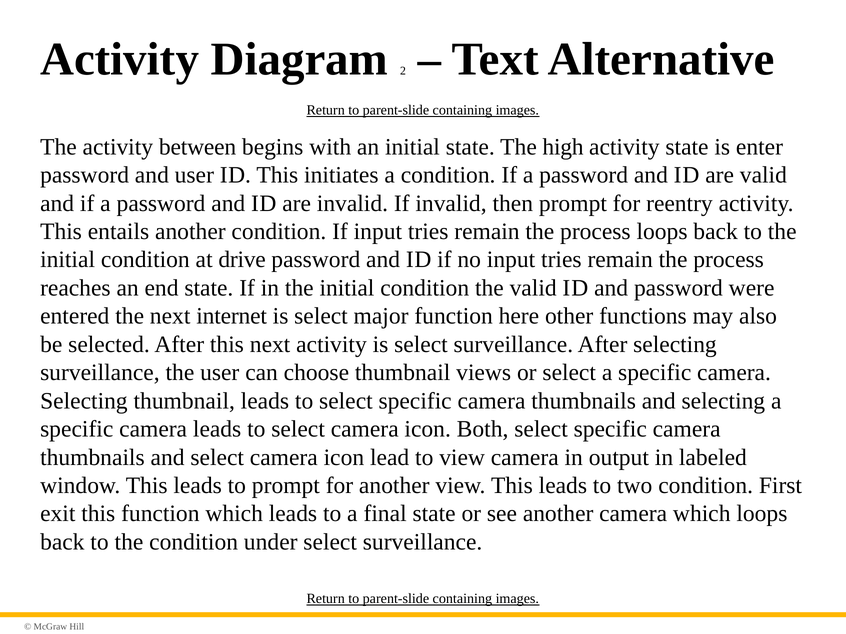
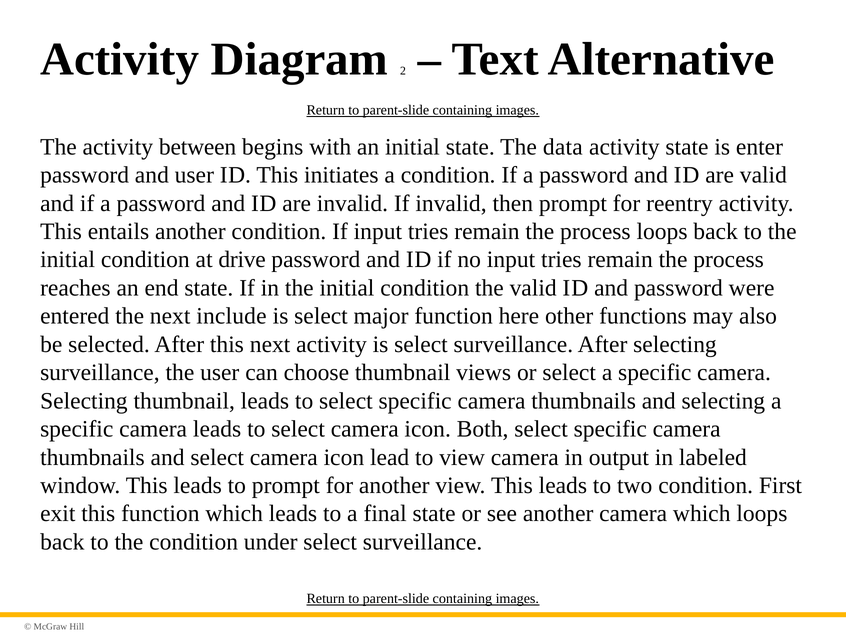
high: high -> data (563, 147)
internet: internet -> include (231, 316)
